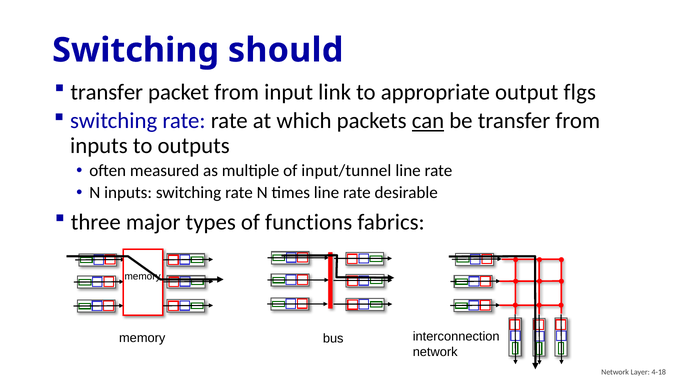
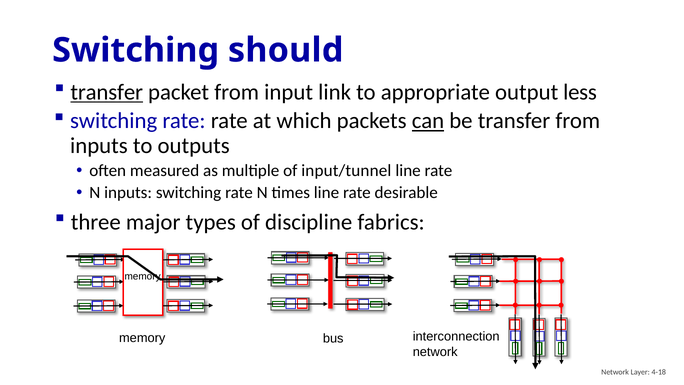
transfer underline: none -> present (107, 92)
flgs: flgs -> less (580, 92)
functions: functions -> discipline (309, 222)
